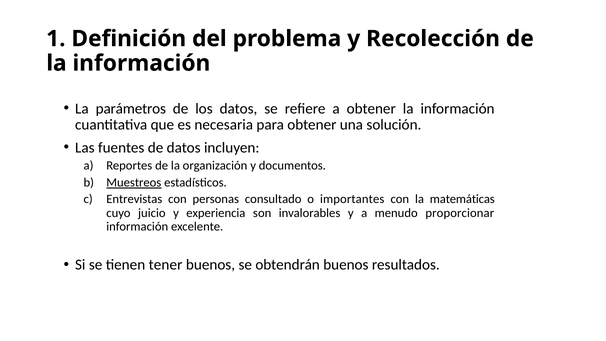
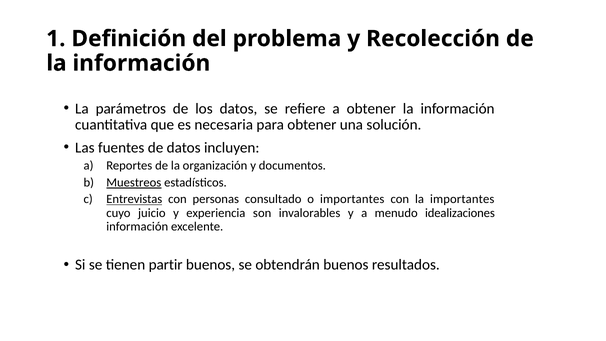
Entrevistas underline: none -> present (134, 199)
la matemáticas: matemáticas -> importantes (462, 199)
proporcionar: proporcionar -> idealizaciones (460, 213)
tener: tener -> partir (166, 265)
